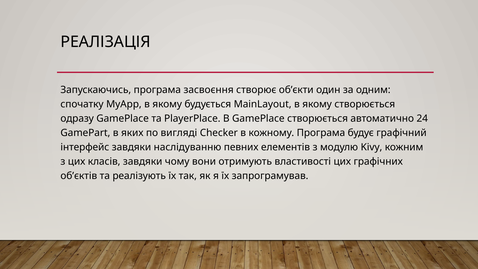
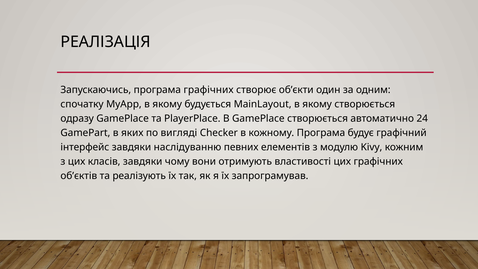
програма засвоєння: засвоєння -> графічних (209, 90)
